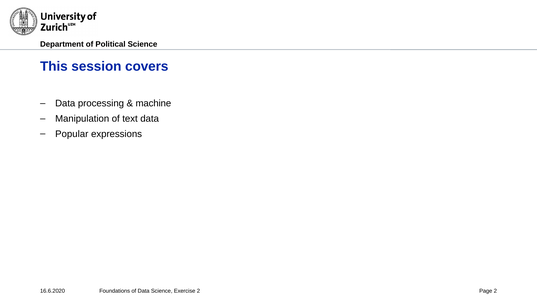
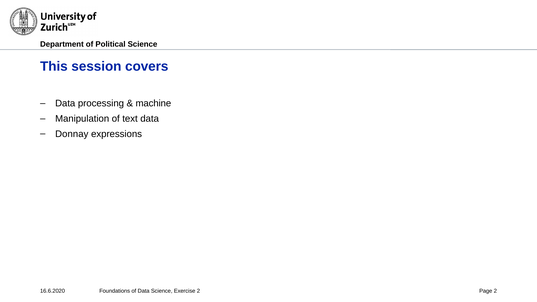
Popular: Popular -> Donnay (72, 134)
